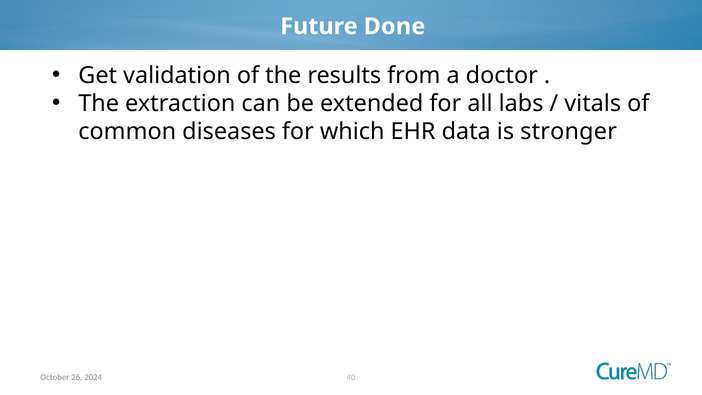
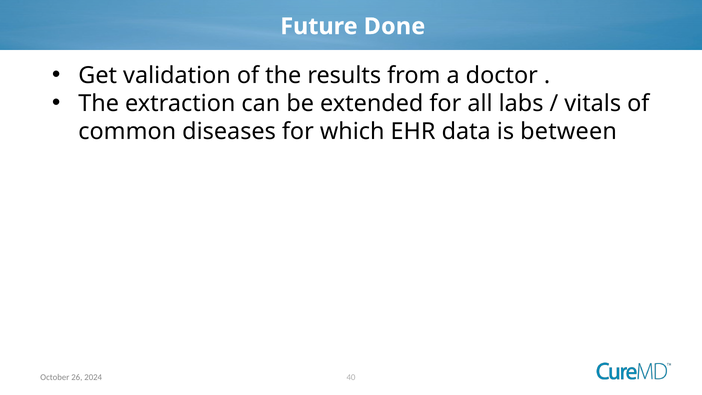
stronger: stronger -> between (569, 131)
